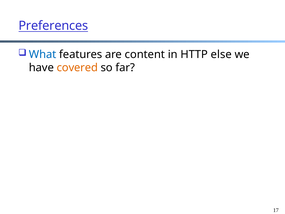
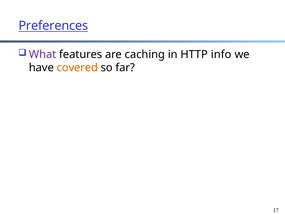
What colour: blue -> purple (43, 54)
content: content -> caching (145, 54)
else: else -> info (221, 54)
